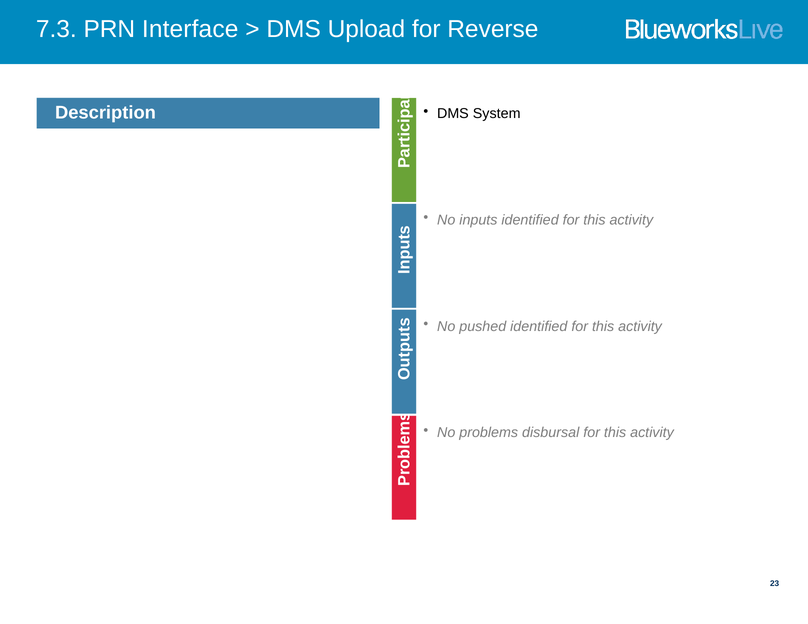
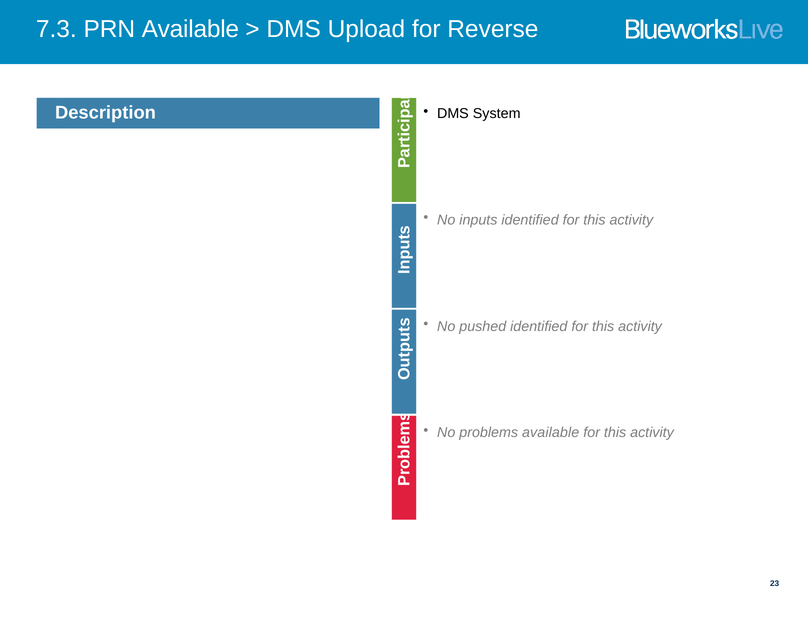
PRN Interface: Interface -> Available (190, 29)
problems disbursal: disbursal -> available (551, 433)
